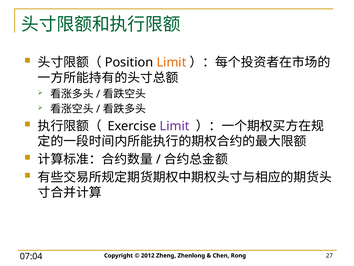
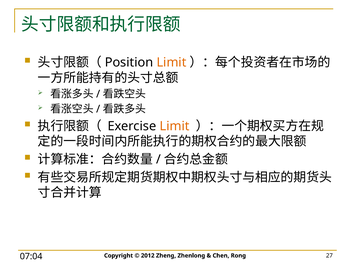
Limit colour: purple -> orange (174, 126)
